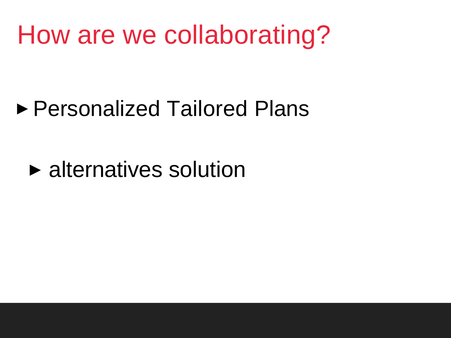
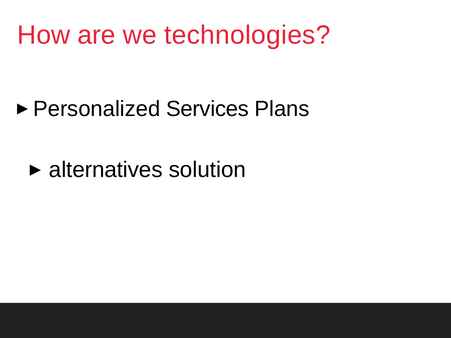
collaborating: collaborating -> technologies (247, 35)
Tailored: Tailored -> Services (208, 109)
